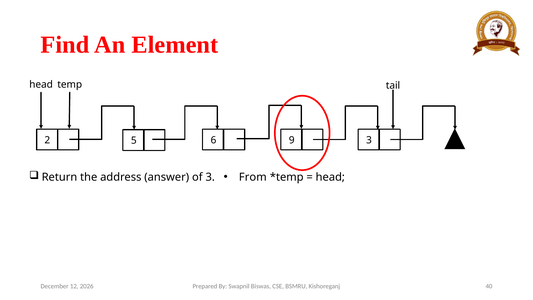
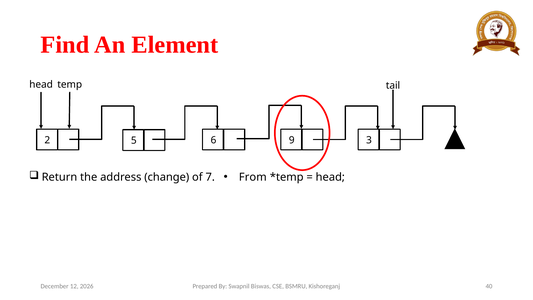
answer: answer -> change (167, 177)
of 3: 3 -> 7 (210, 177)
